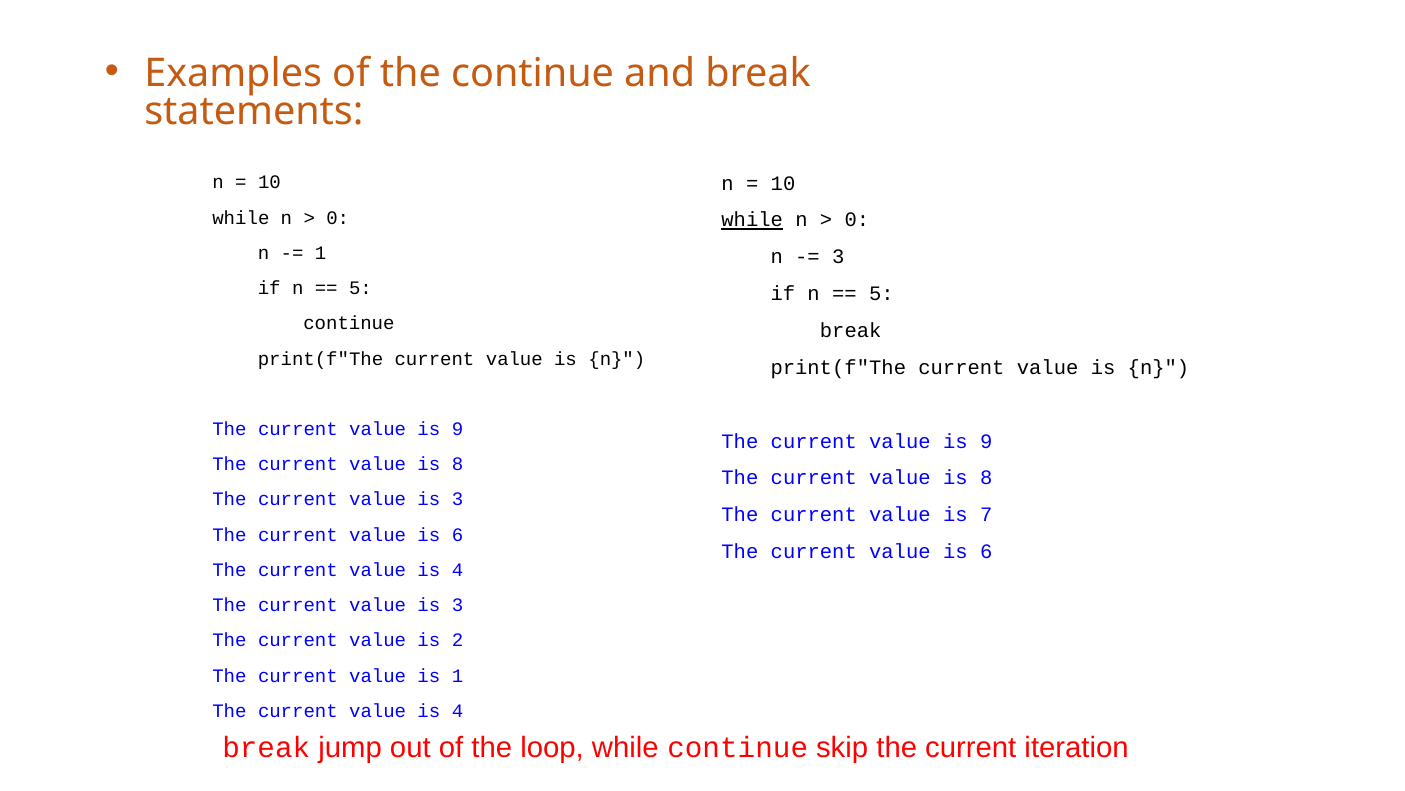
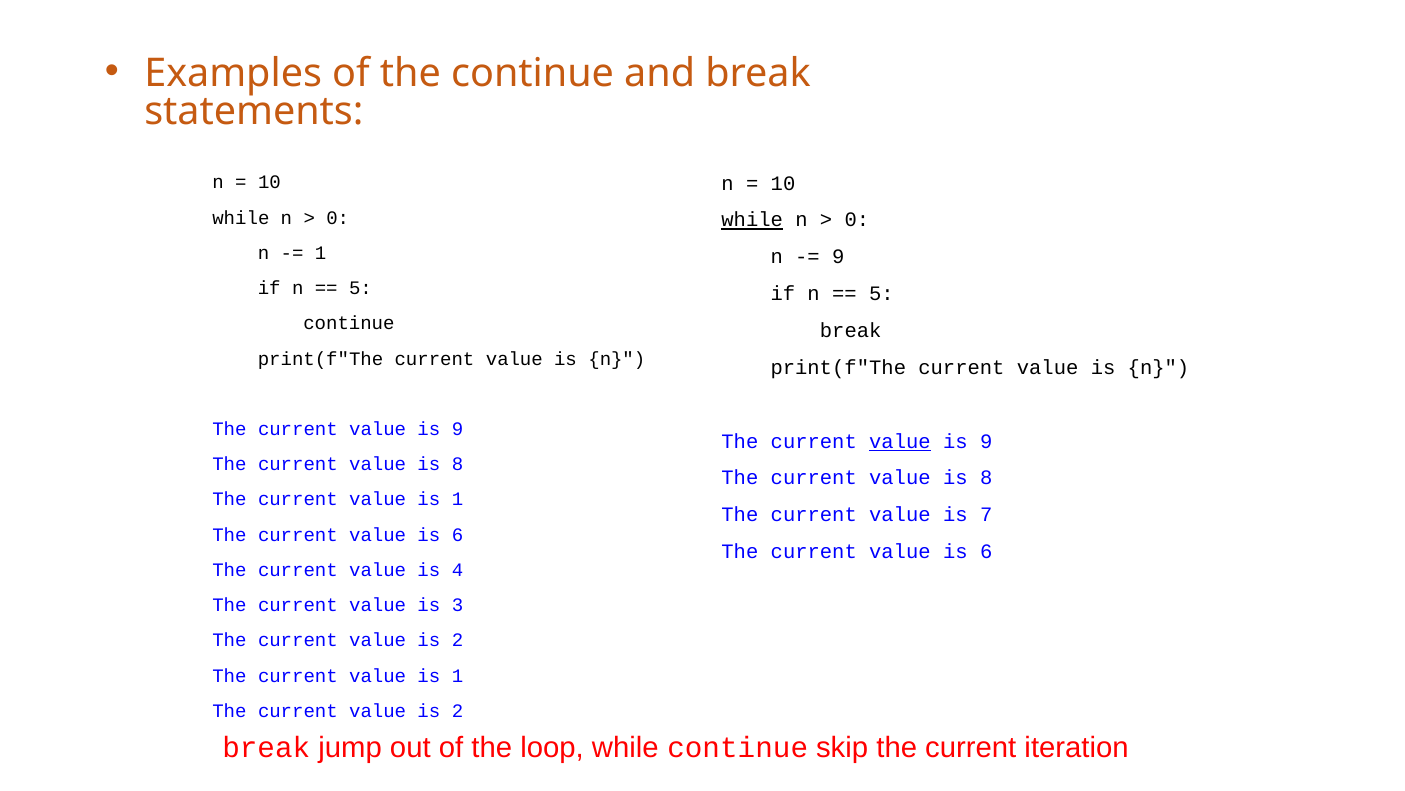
3: 3 -> 9 (838, 257)
value underline: none -> present (900, 441)
3: 3 -> 1 (458, 499)
4: 4 -> 2 (458, 711)
